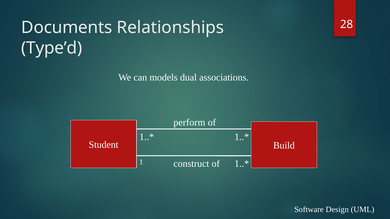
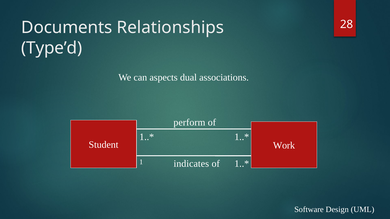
models: models -> aspects (164, 77)
Build: Build -> Work (284, 146)
construct: construct -> indicates (191, 164)
